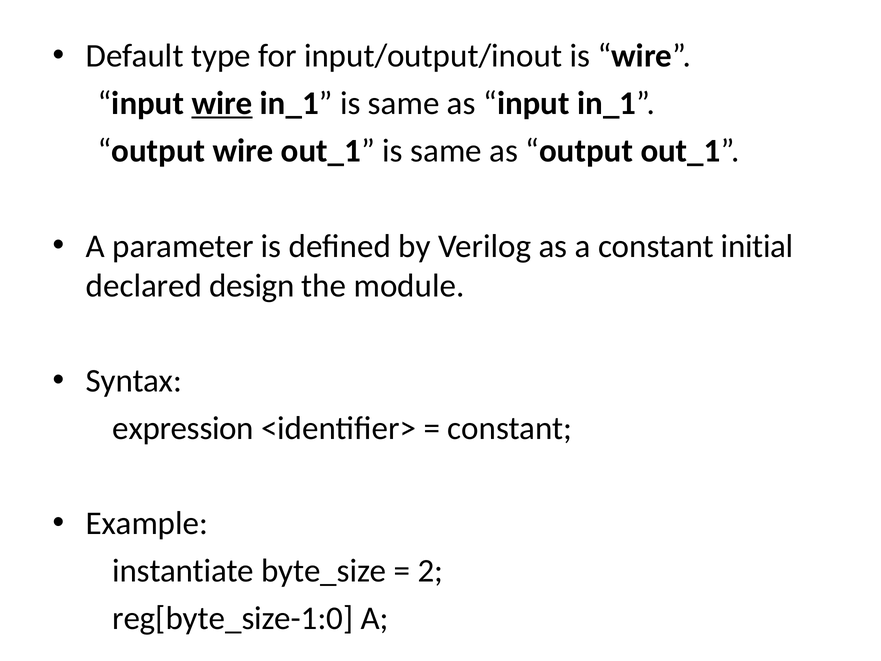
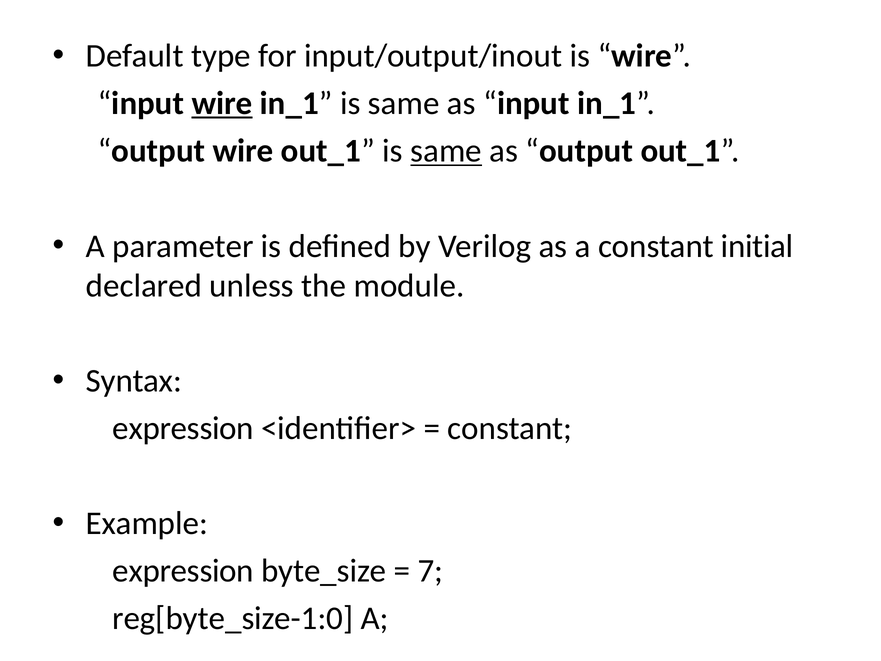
same underline: none -> present (446, 151)
design: design -> unless (252, 286)
instantiate: instantiate -> expression (183, 571)
2: 2 -> 7 (430, 571)
